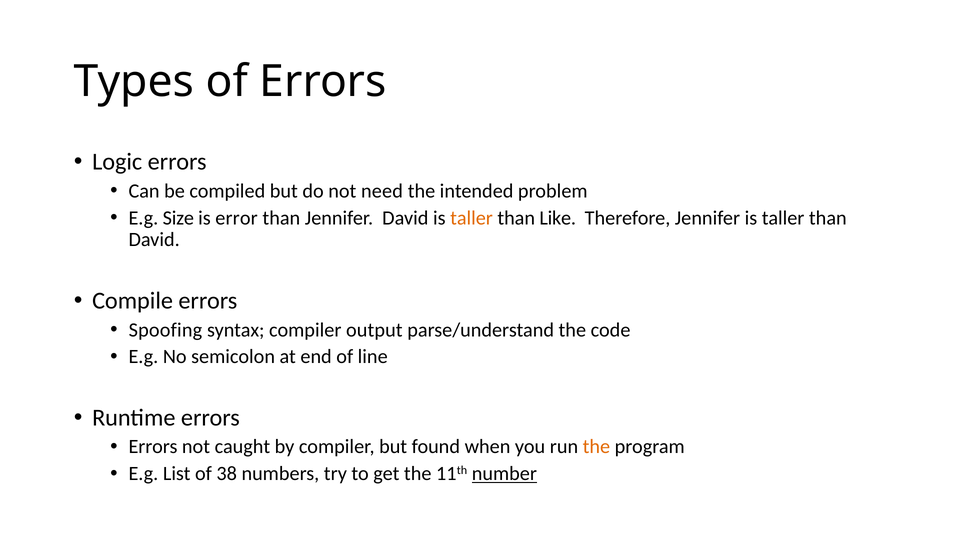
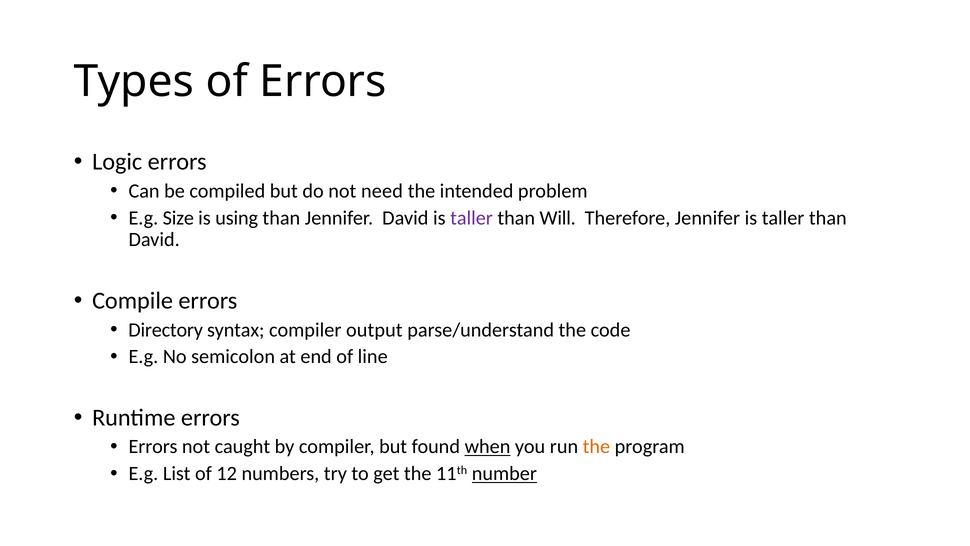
error: error -> using (237, 218)
taller colour: orange -> purple (472, 218)
Like: Like -> Will (558, 218)
Spoofing: Spoofing -> Directory (166, 330)
when underline: none -> present (488, 446)
38: 38 -> 12 (227, 473)
